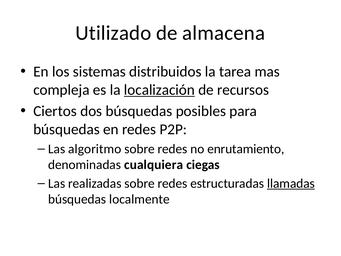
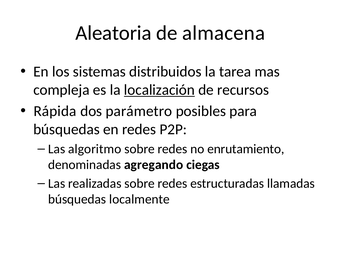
Utilizado: Utilizado -> Aleatoria (113, 33)
Ciertos: Ciertos -> Rápida (55, 111)
dos búsquedas: búsquedas -> parámetro (139, 111)
cualquiera: cualquiera -> agregando (154, 165)
llamadas underline: present -> none (291, 183)
